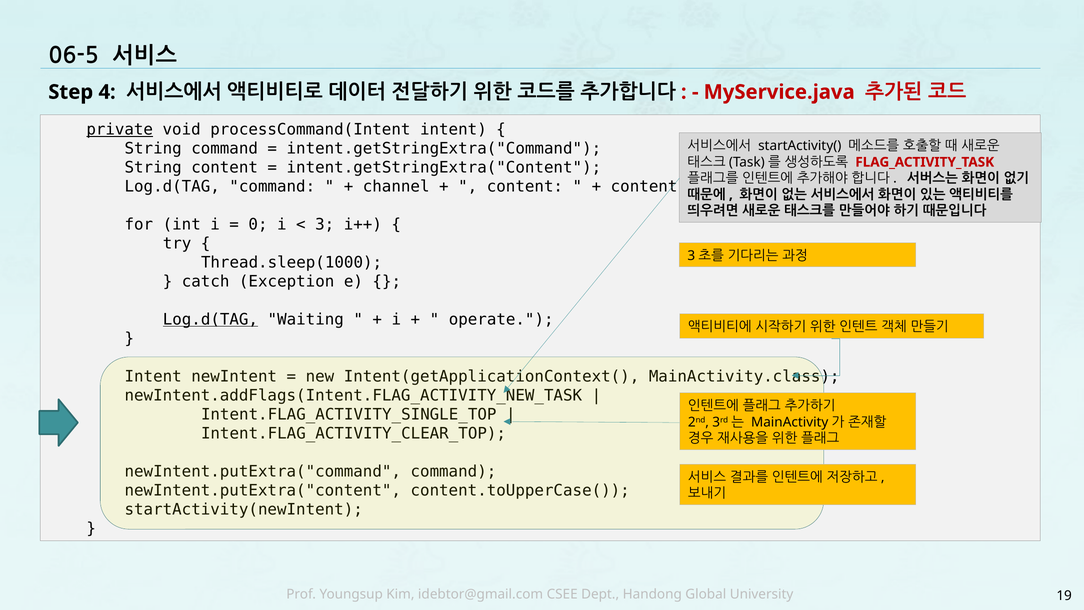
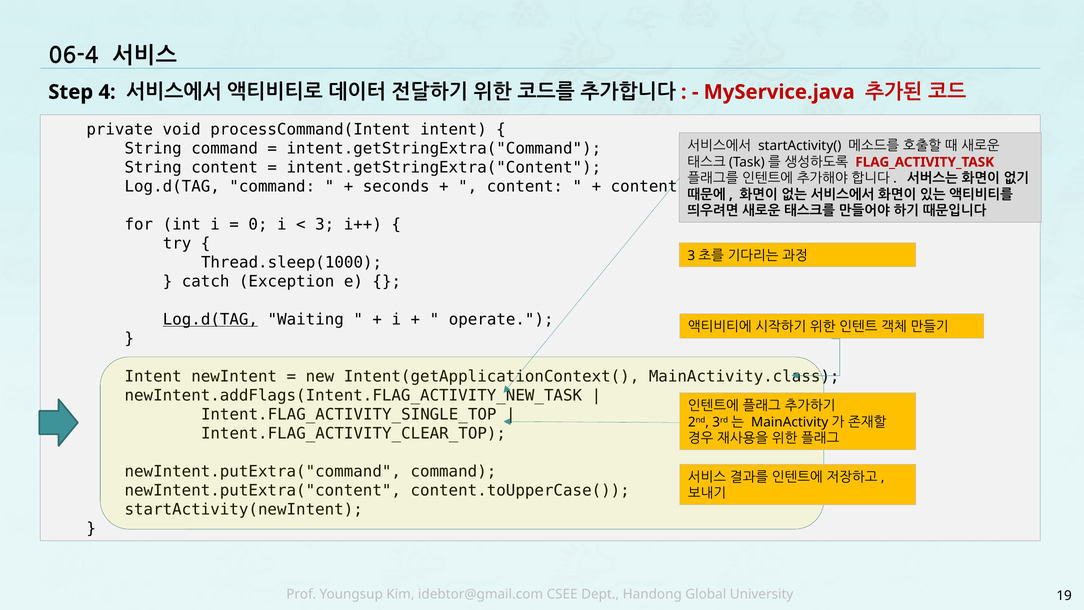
06-5: 06-5 -> 06-4 (74, 56)
private underline: present -> none (120, 130)
channel: channel -> seconds (396, 186)
